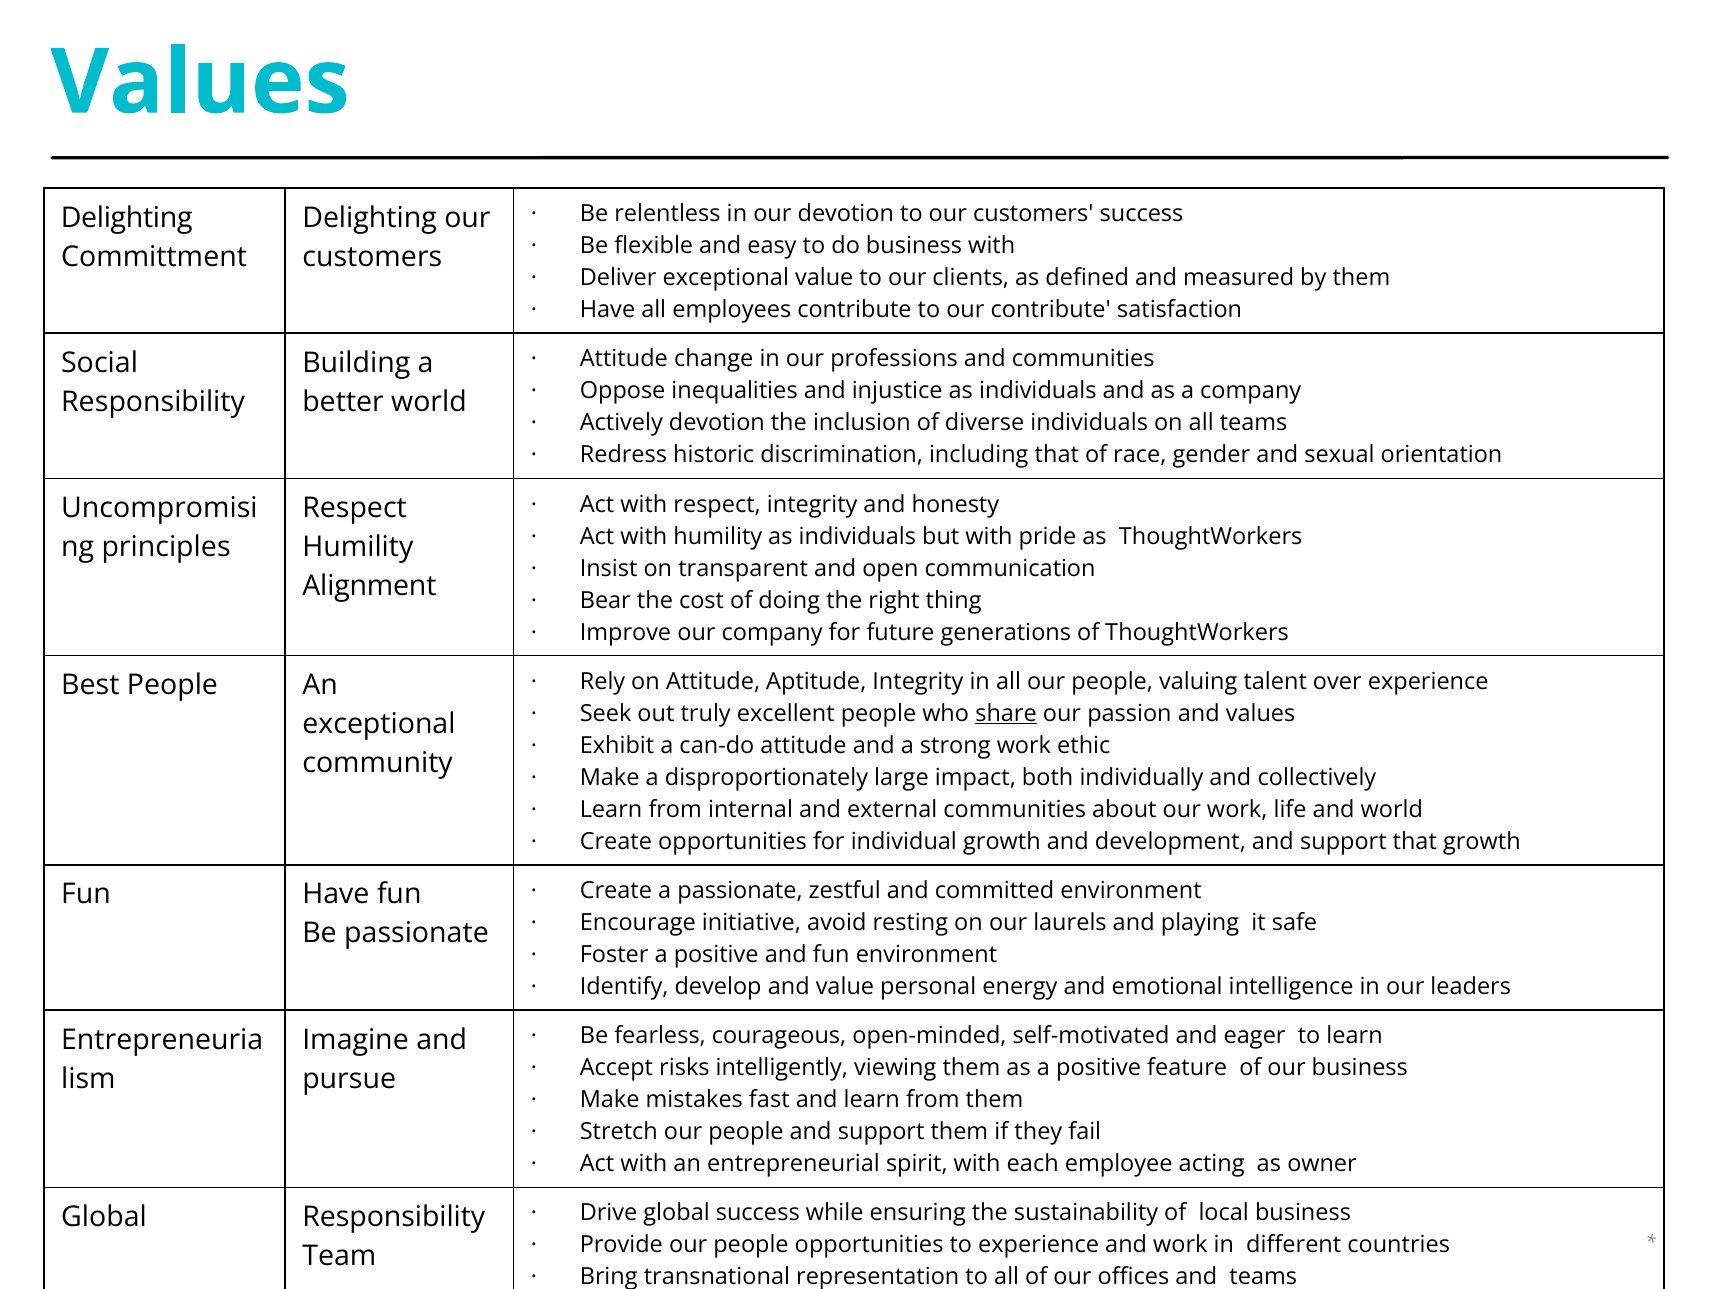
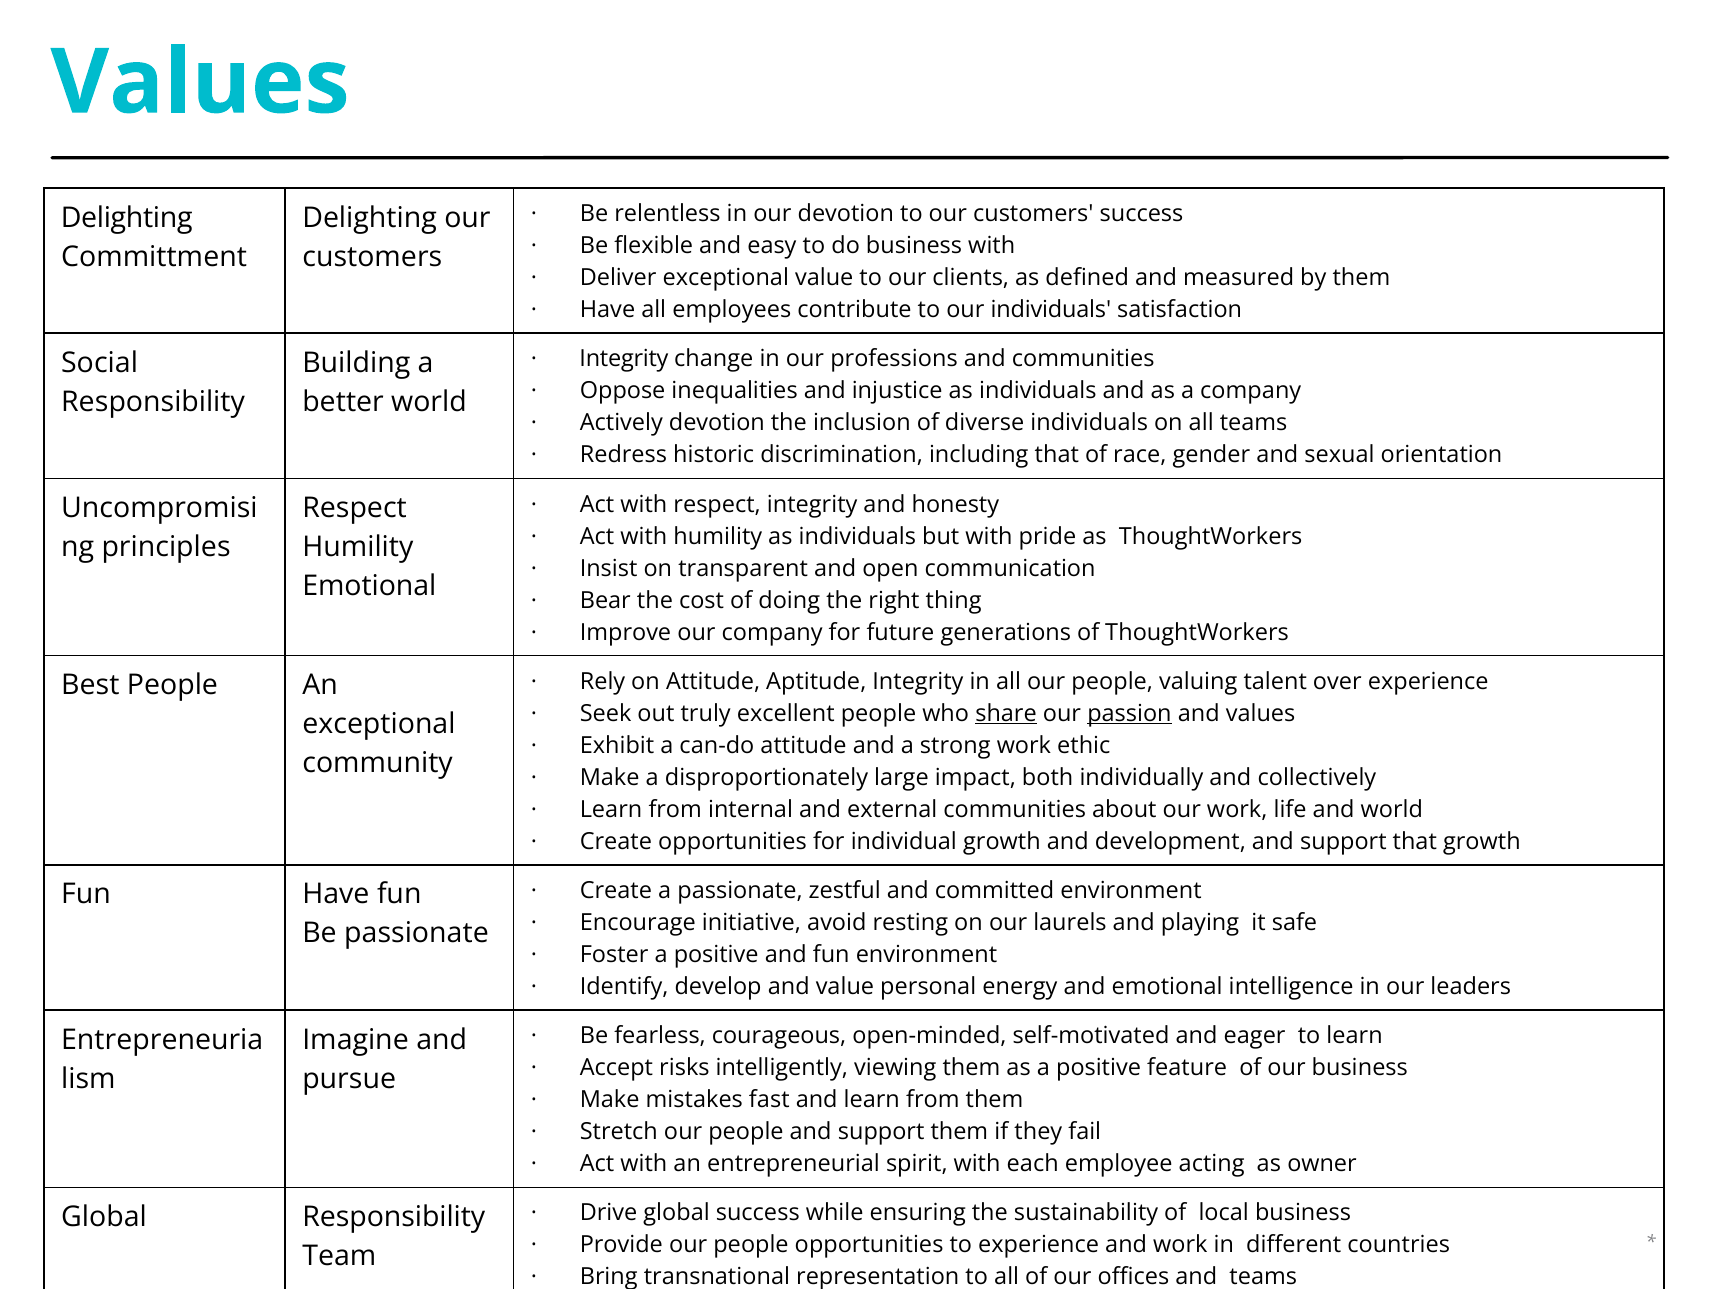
our contribute: contribute -> individuals (1051, 310)
Attitude: Attitude -> Integrity (624, 359)
Alignment: Alignment -> Emotional (369, 586)
passion underline: none -> present (1129, 714)
